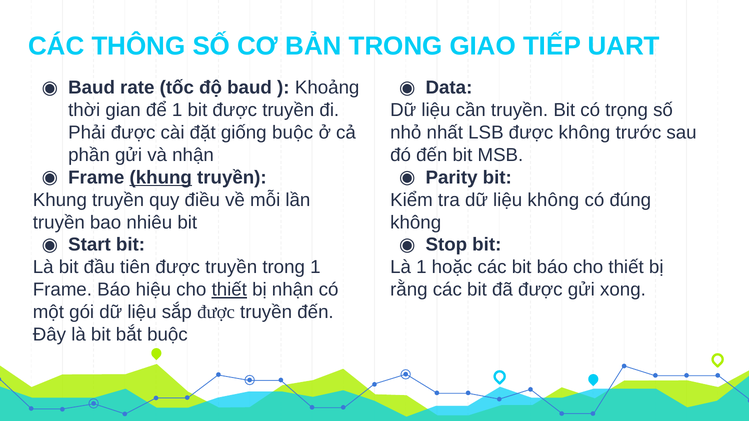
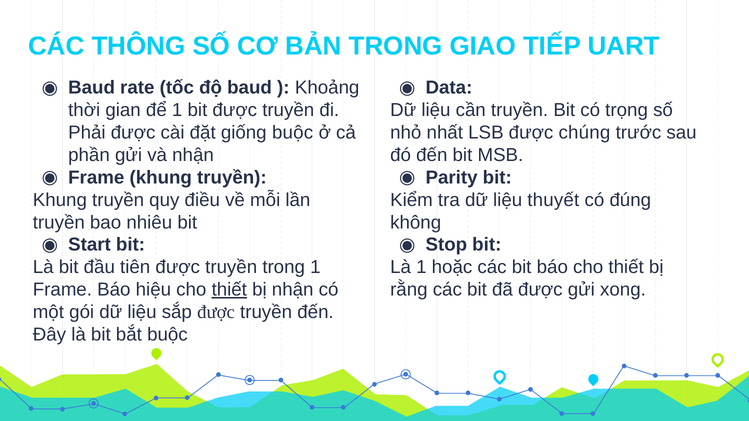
được không: không -> chúng (584, 133)
khung underline: present -> none (161, 178)
liệu không: không -> thuyết (553, 200)
